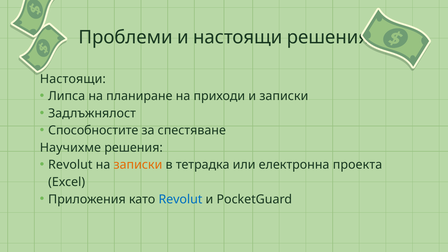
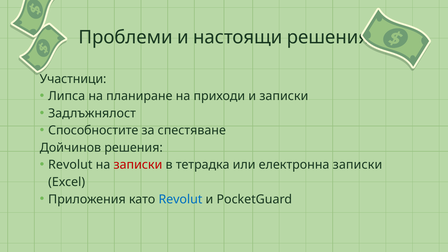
Настоящи: Настоящи -> Участници (73, 79)
Научихме: Научихме -> Дойчинов (70, 148)
записки colour: orange -> red (138, 165)
електронна проекта: проекта -> записки (357, 165)
